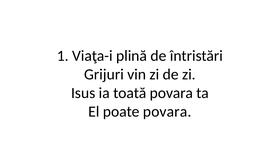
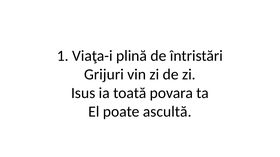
poate povara: povara -> ascultă (167, 112)
